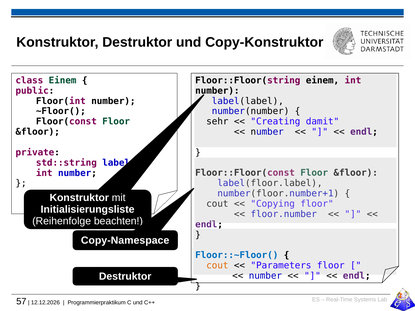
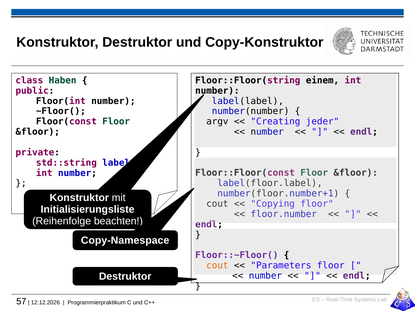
class Einem: Einem -> Haben (63, 80)
sehr: sehr -> argv (217, 122)
damit: damit -> jeder (323, 122)
Floor::~Floor( colour: blue -> purple (237, 255)
